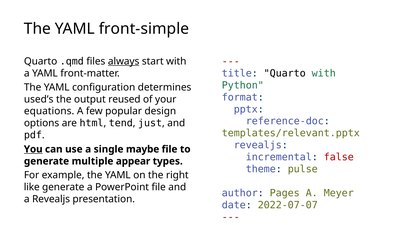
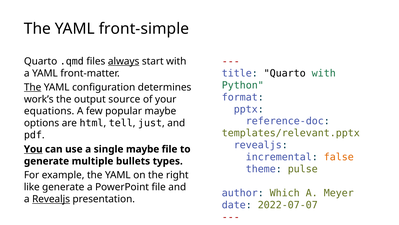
The underline: none -> present (33, 87)
used’s: used’s -> work’s (39, 99)
reused: reused -> source (124, 99)
popular design: design -> maybe (160, 111)
tend: tend -> tell (121, 123)
false colour: red -> orange (339, 157)
appear: appear -> bullets (133, 161)
Pages: Pages -> Which (285, 193)
Revealjs underline: none -> present (51, 199)
